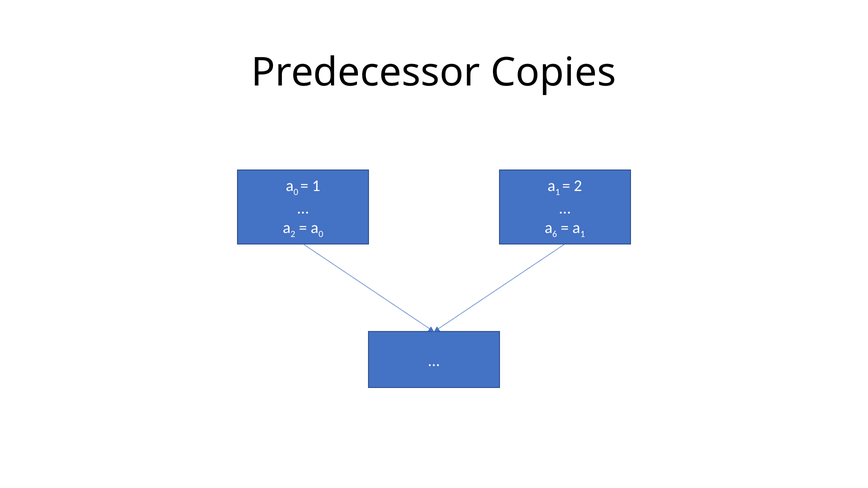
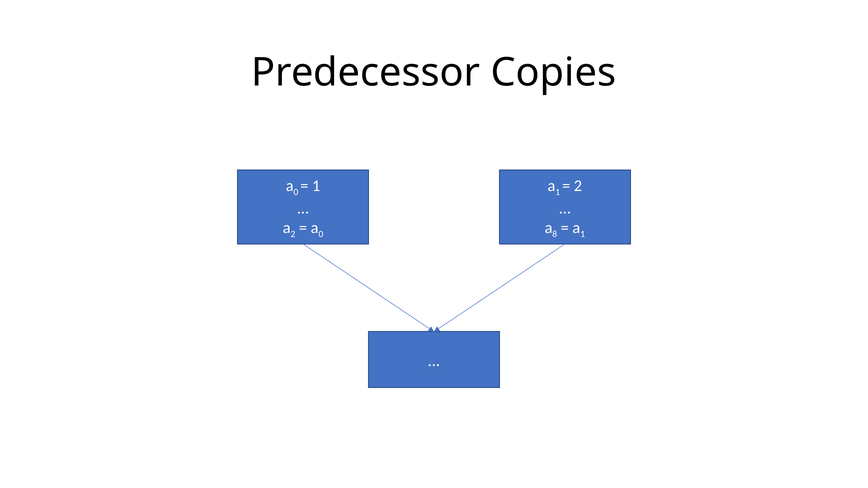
6: 6 -> 8 (555, 234)
